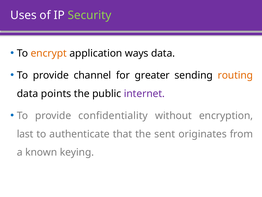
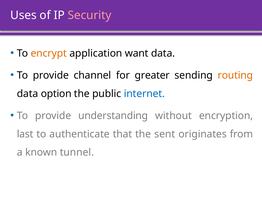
Security colour: light green -> pink (90, 15)
ways: ways -> want (137, 53)
points: points -> option (56, 93)
internet colour: purple -> blue (144, 93)
confidentiality: confidentiality -> understanding (113, 115)
keying: keying -> tunnel (77, 152)
